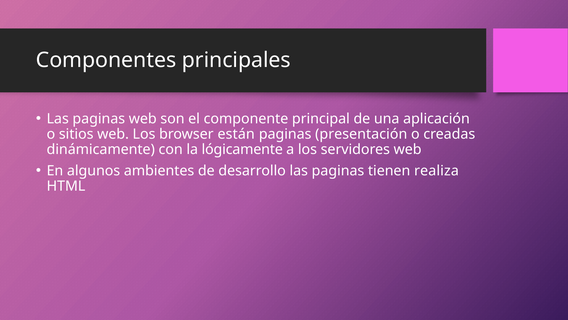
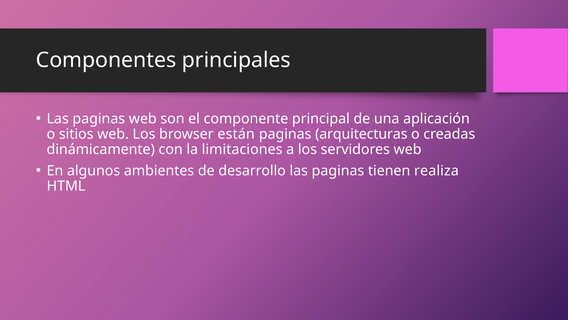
presentación: presentación -> arquitecturas (361, 134)
lógicamente: lógicamente -> limitaciones (242, 149)
